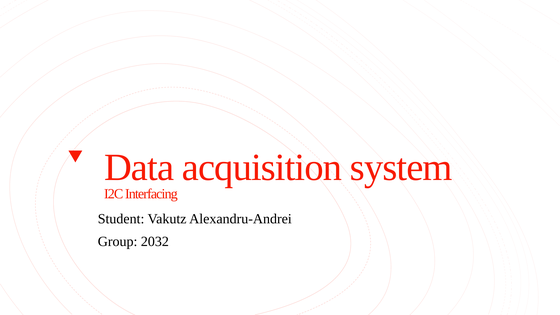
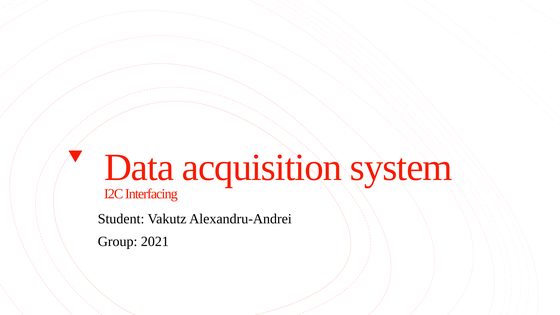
2032: 2032 -> 2021 (155, 241)
